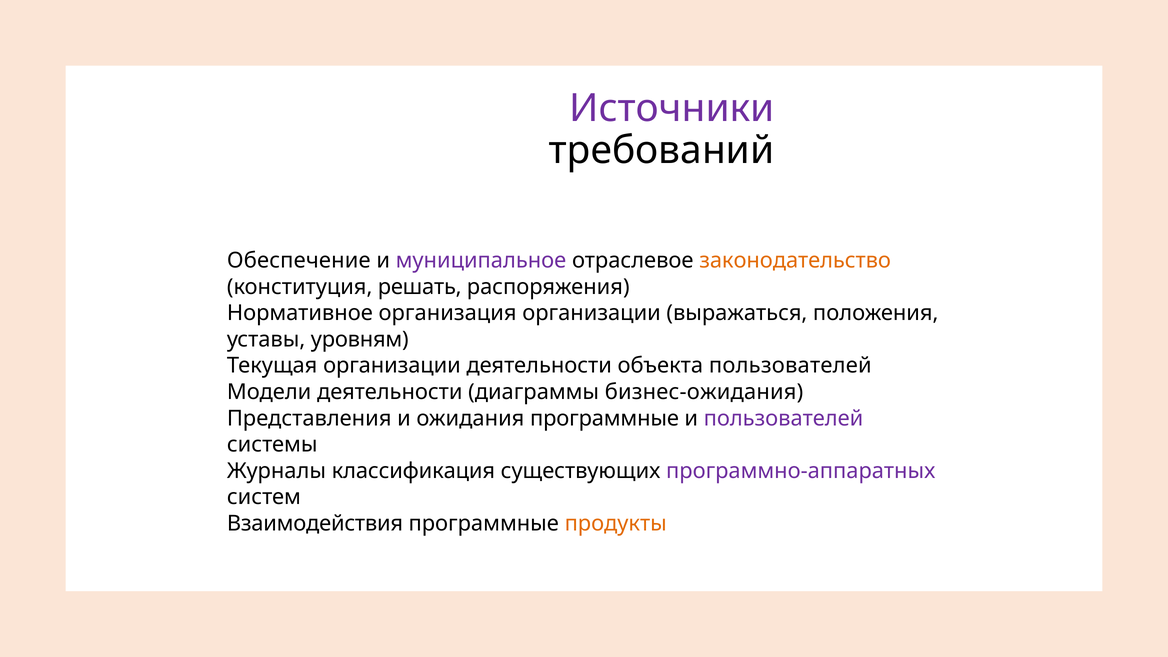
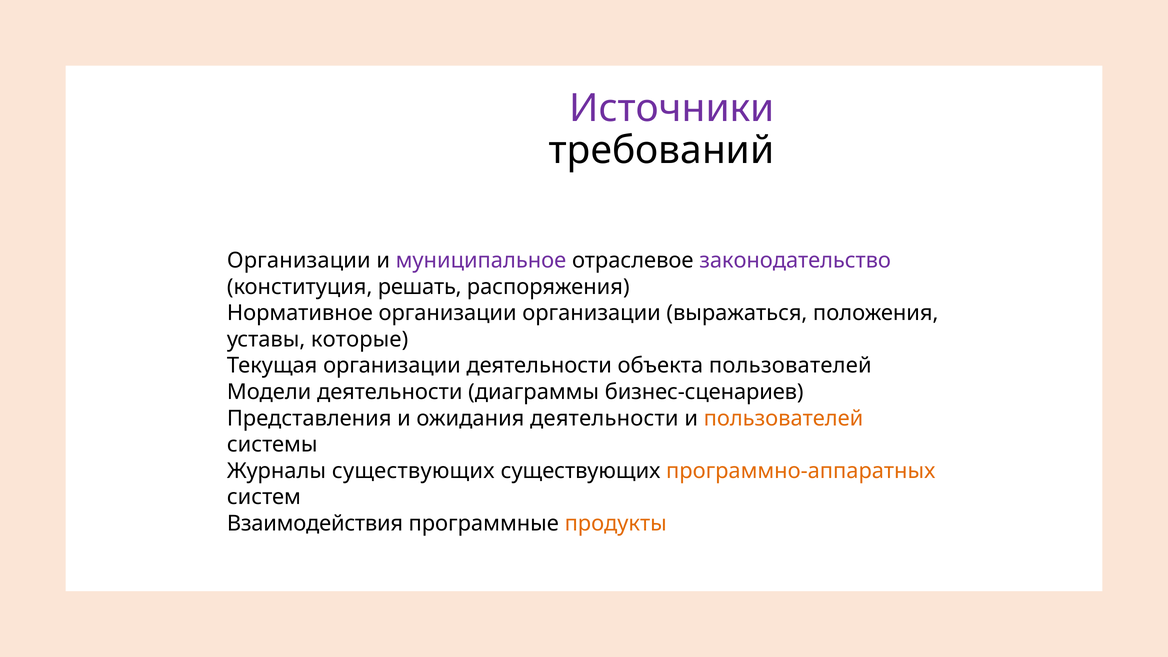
Обеспечение: Обеспечение -> Организации (299, 261)
законодательство colour: orange -> purple (795, 261)
Нормативное организация: организация -> организации (448, 313)
уровням: уровням -> которые (360, 339)
бизнес-ожидания: бизнес-ожидания -> бизнес-сценариев (704, 392)
ожидания программные: программные -> деятельности (604, 418)
пользователей colour: purple -> orange (783, 418)
Журналы классификация: классификация -> существующих (413, 471)
программно-аппаратных colour: purple -> orange (801, 471)
